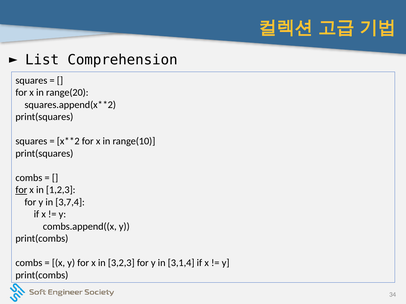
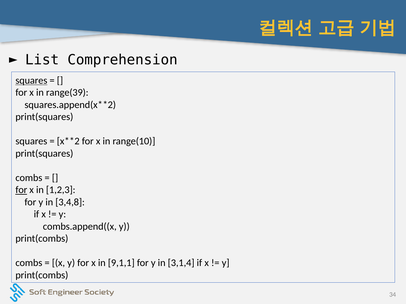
squares underline: none -> present (31, 81)
range(20: range(20 -> range(39 (67, 93)
3,7,4: 3,7,4 -> 3,4,8 (70, 202)
3,2,3: 3,2,3 -> 9,1,1 (121, 263)
